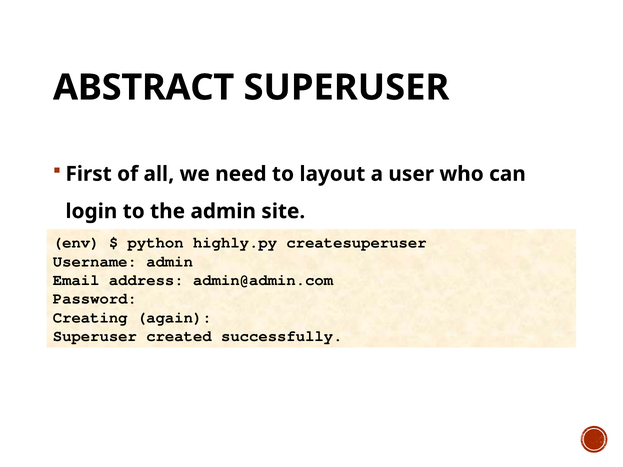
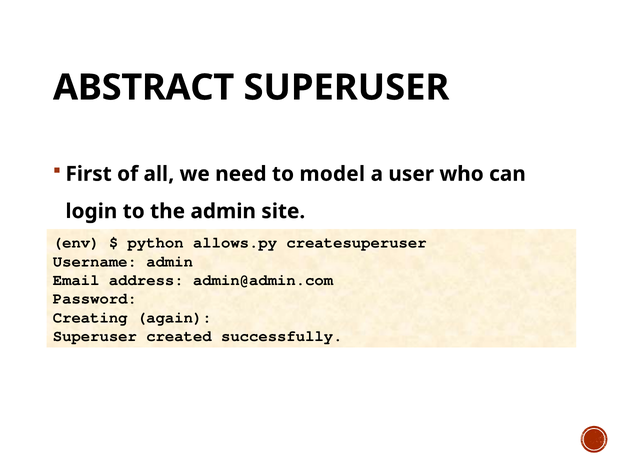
layout: layout -> model (332, 174)
highly.py: highly.py -> allows.py (235, 243)
